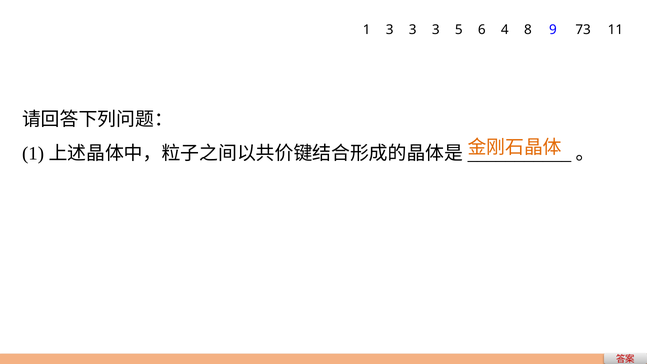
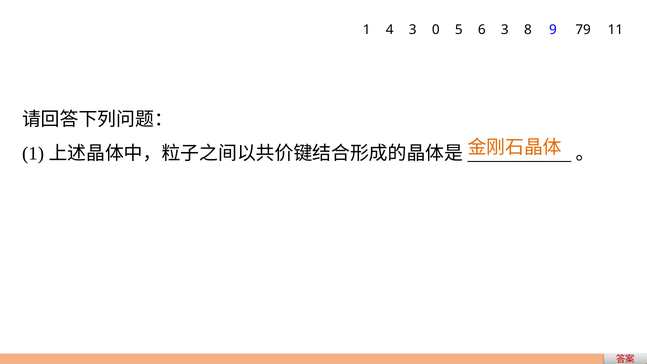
1 3: 3 -> 4 (390, 30)
3: 3 -> 0 (436, 30)
6 4: 4 -> 3 (505, 30)
73: 73 -> 79 (583, 30)
